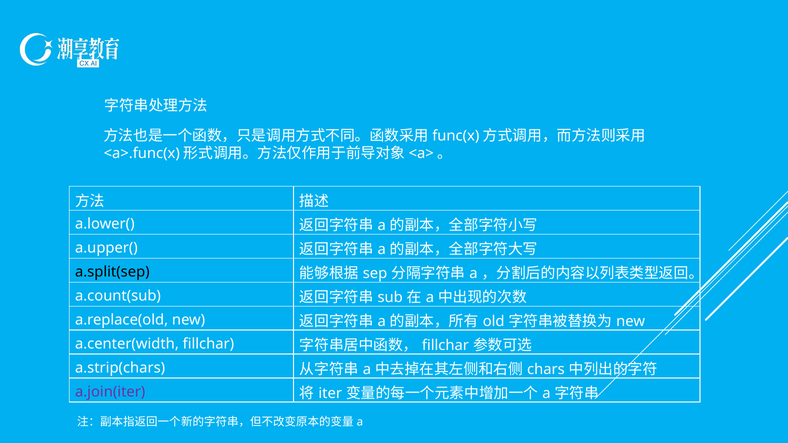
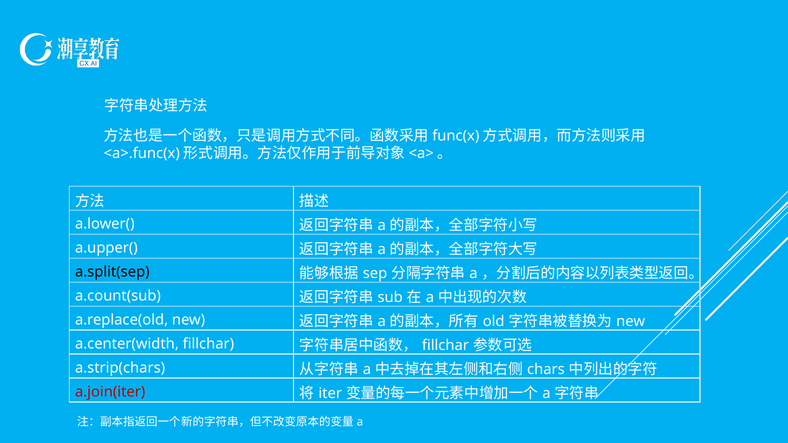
a.join(iter colour: purple -> red (110, 392)
